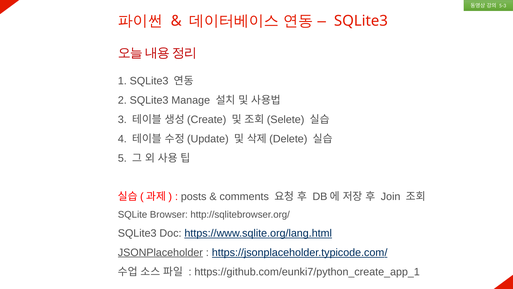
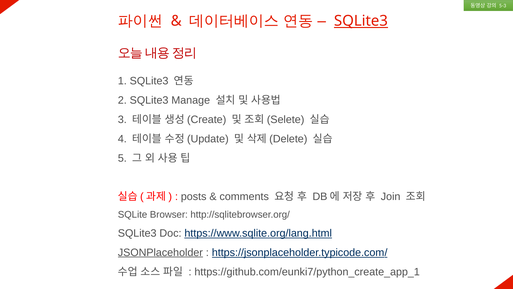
SQLite3 underline: none -> present (361, 21)
